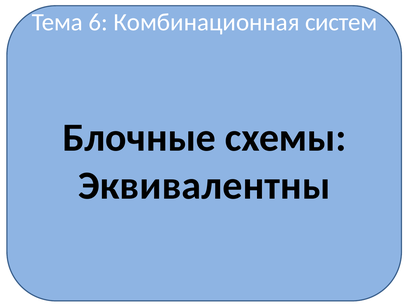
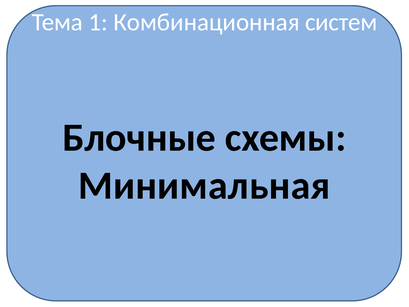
6: 6 -> 1 (98, 22)
Эквивалентны: Эквивалентны -> Минимальная (204, 185)
